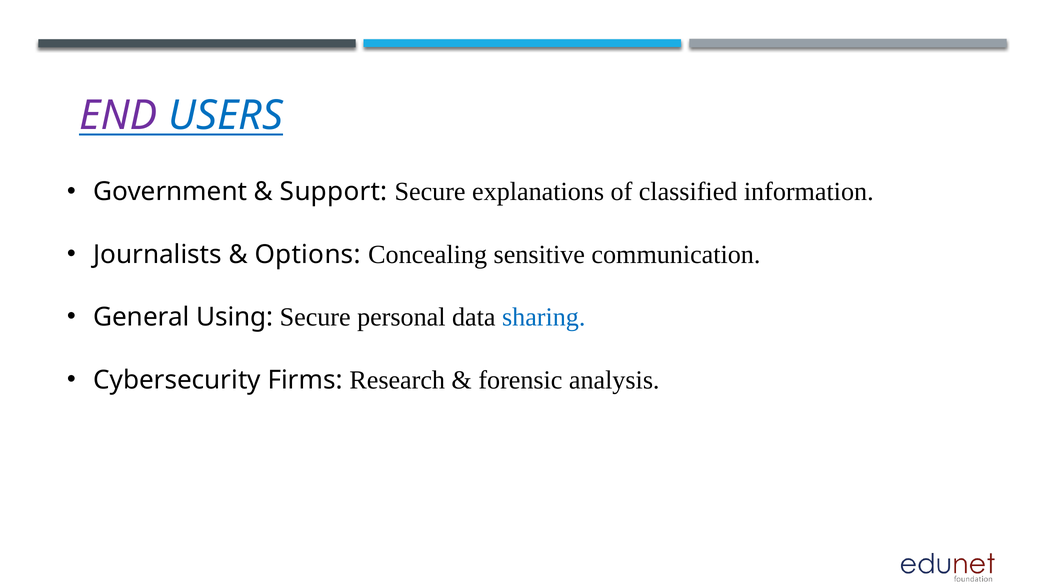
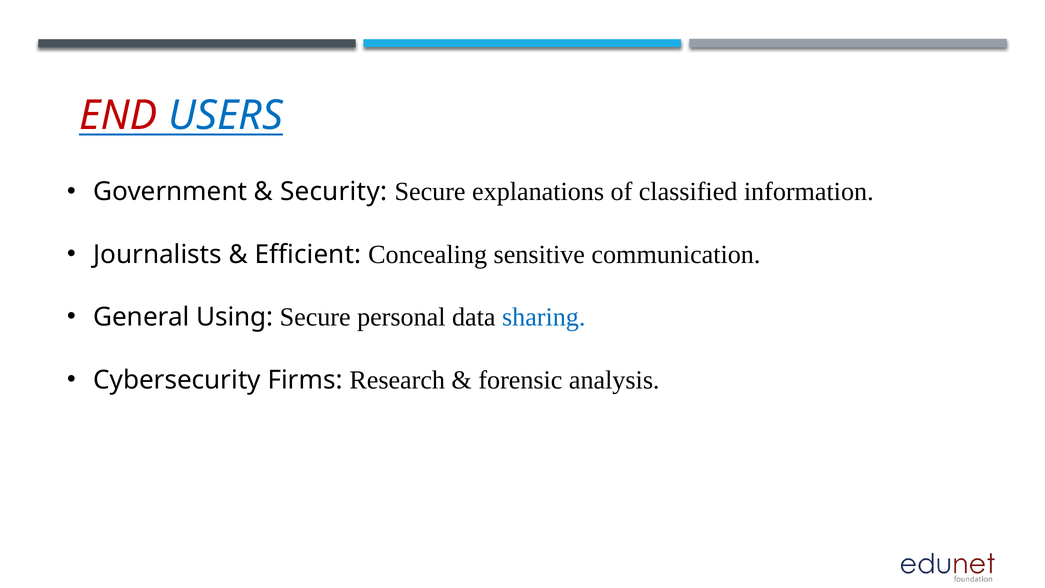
END colour: purple -> red (118, 115)
Support: Support -> Security (334, 192)
Options: Options -> Efficient (308, 254)
